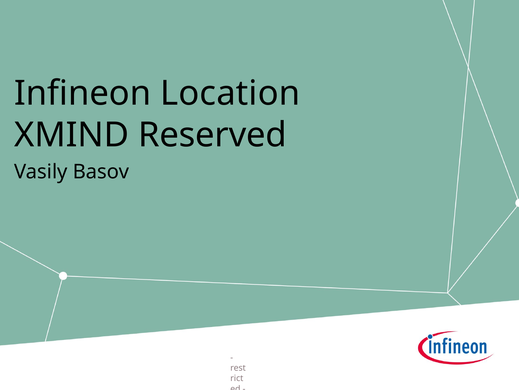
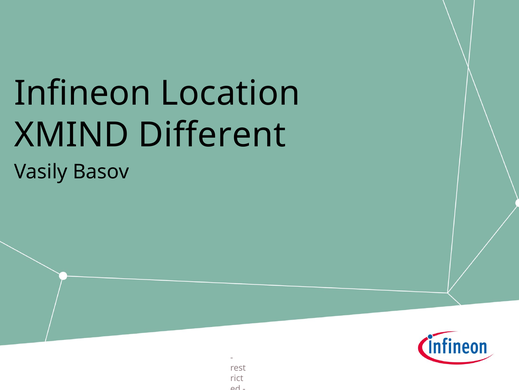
Reserved: Reserved -> Different (212, 135)
